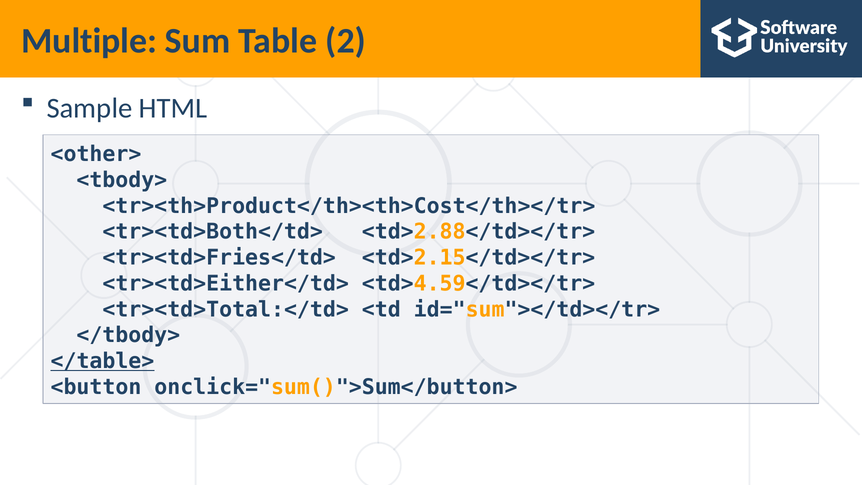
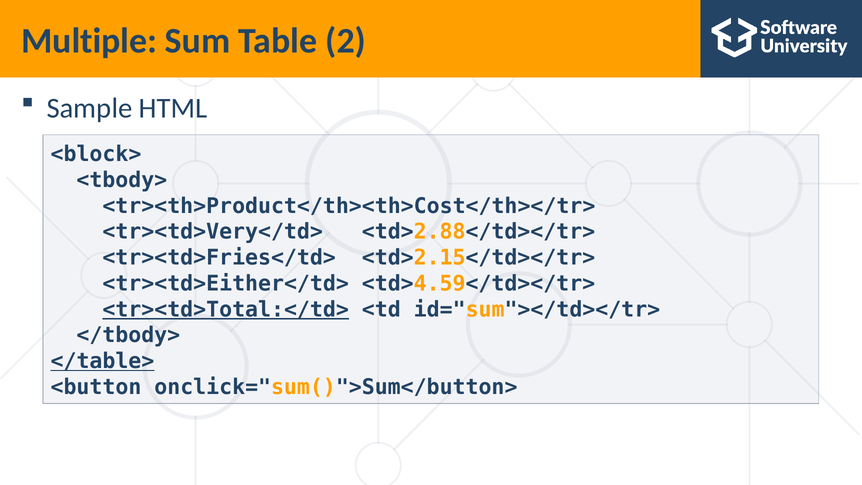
<other>: <other> -> <block> (96, 154)
<tr><td>Both</td>: <tr><td>Both</td> -> <tr><td>Very</td> (213, 232)
<tr><td>Total:</td> underline: none -> present (226, 309)
